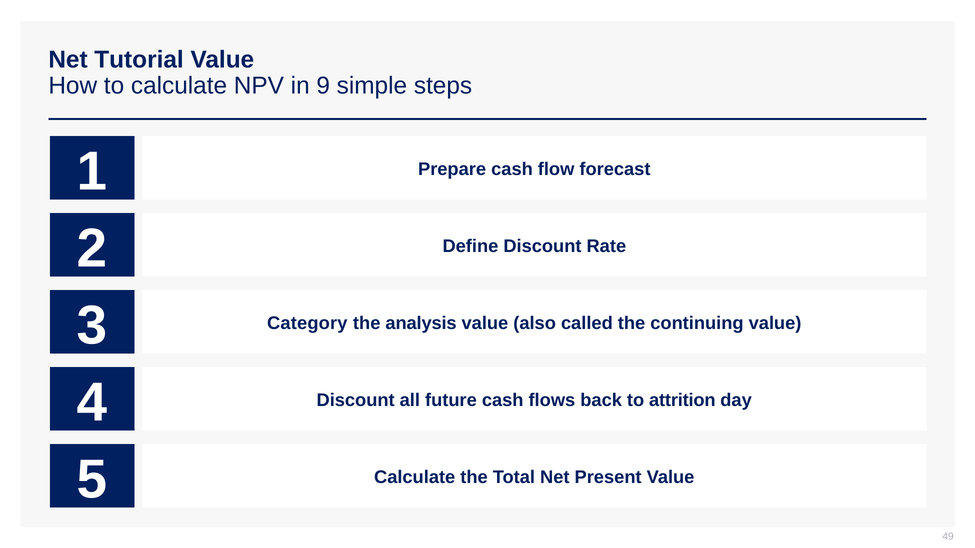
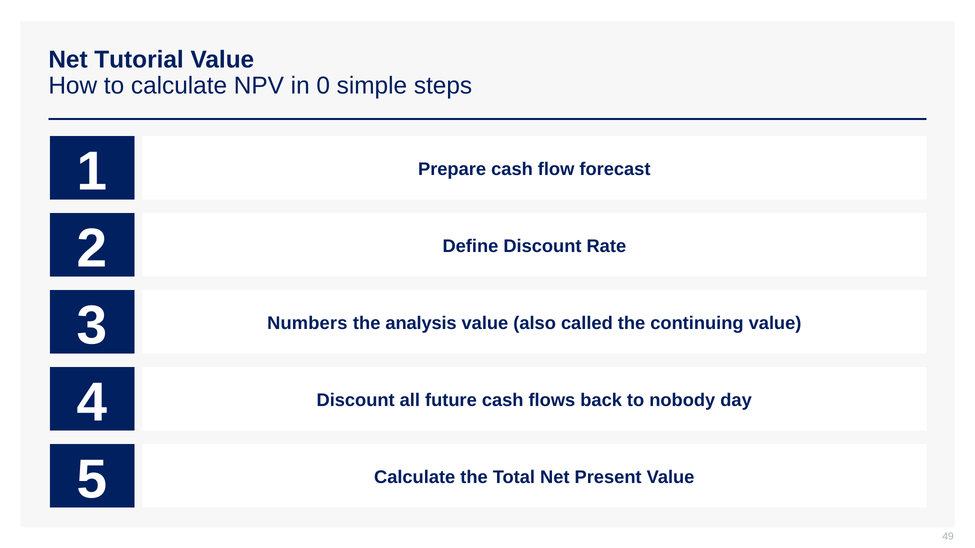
9: 9 -> 0 (323, 86)
Category: Category -> Numbers (307, 323)
attrition: attrition -> nobody (682, 400)
